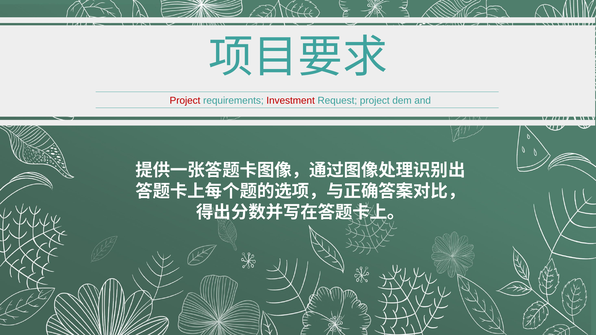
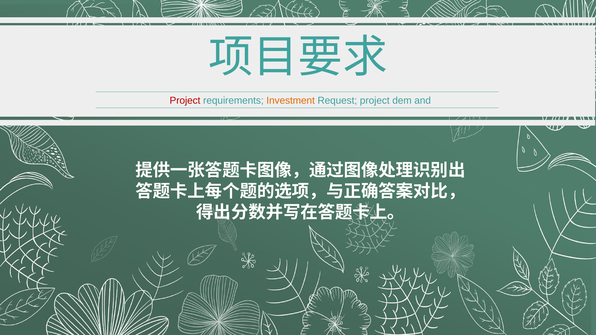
Investment colour: red -> orange (291, 101)
